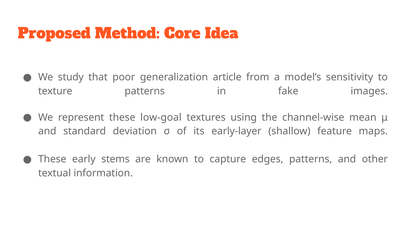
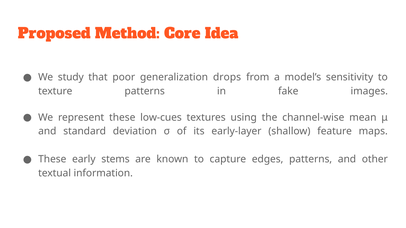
article: article -> drops (227, 77)
low-goal: low-goal -> low-cues (161, 118)
